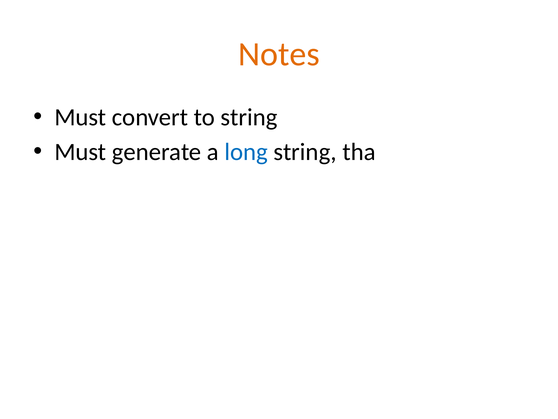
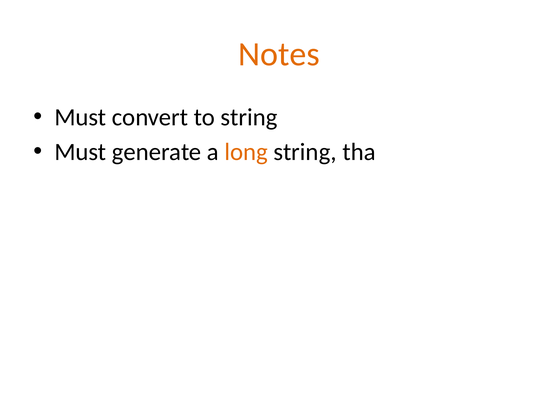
long colour: blue -> orange (246, 152)
